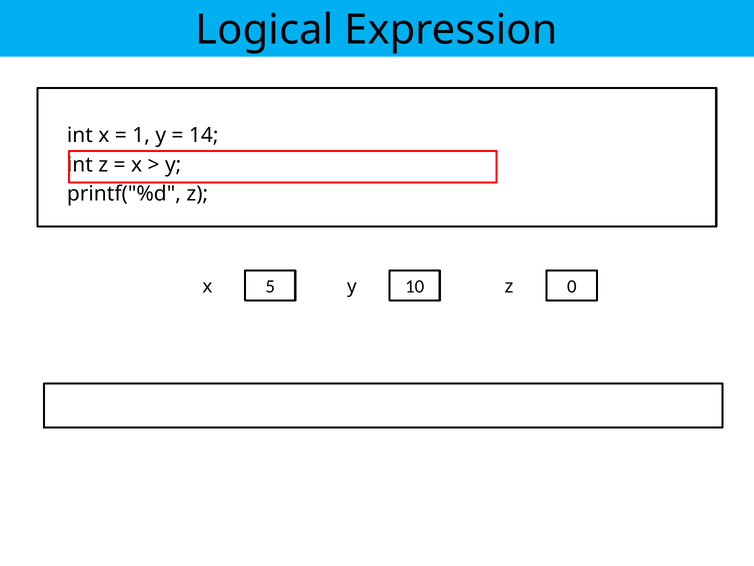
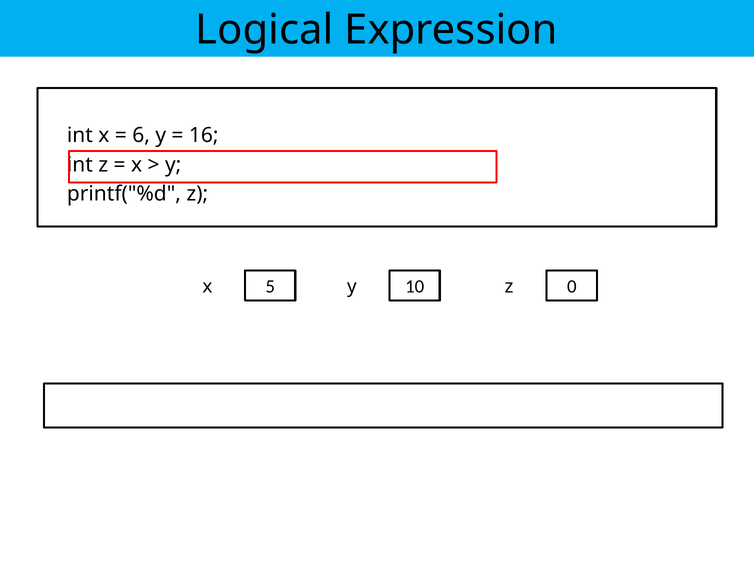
1: 1 -> 6 (141, 135)
14: 14 -> 16 (204, 135)
